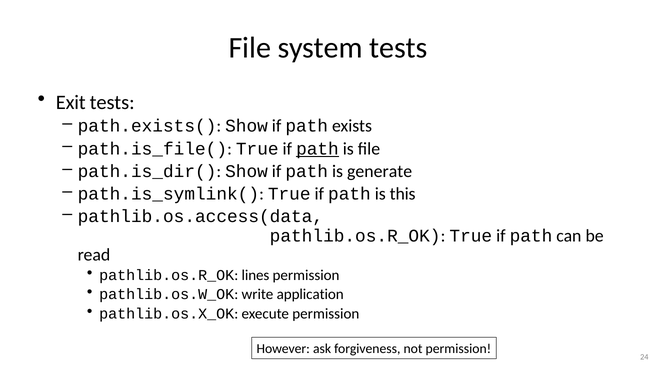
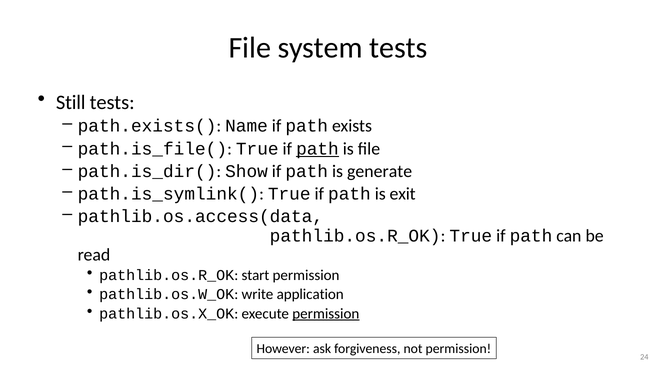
Exit: Exit -> Still (71, 102)
path.exists( Show: Show -> Name (247, 126)
this: this -> exit (403, 194)
lines: lines -> start (255, 275)
permission underline: none -> present (326, 314)
